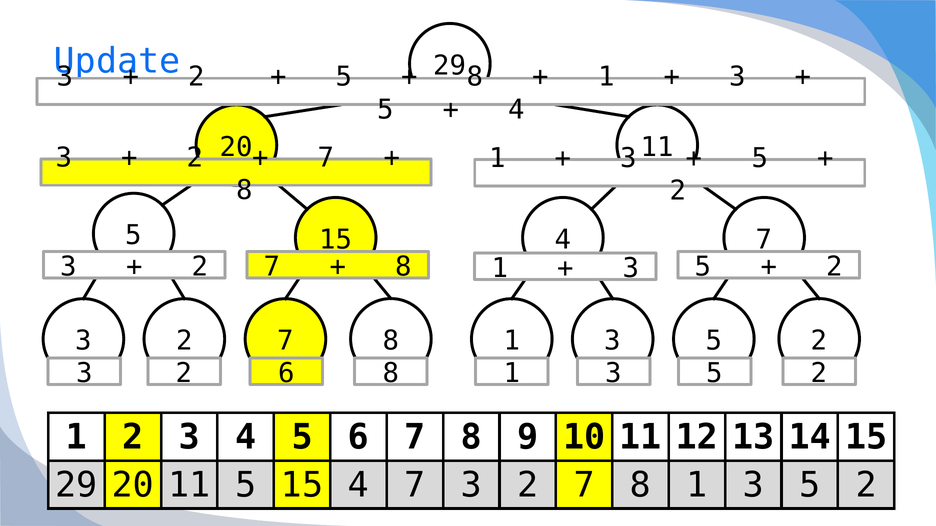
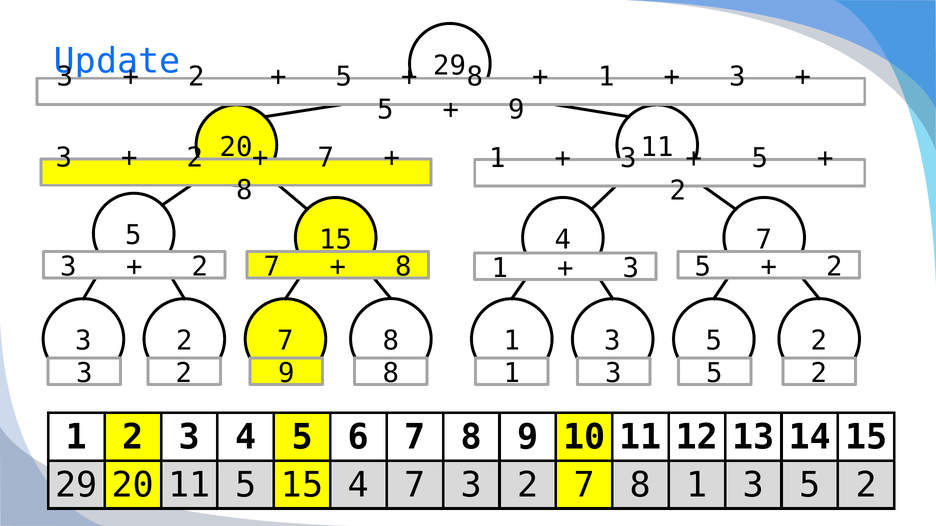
4: 4 -> 9 (516, 110)
2 6: 6 -> 9 (286, 374)
